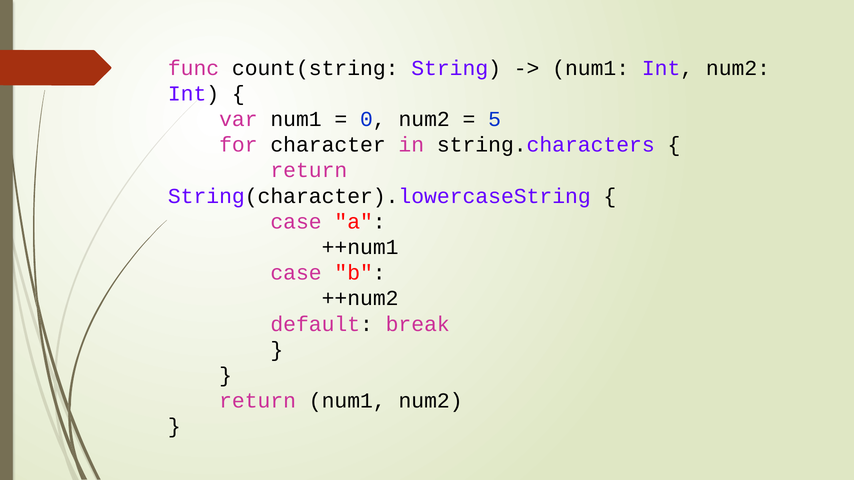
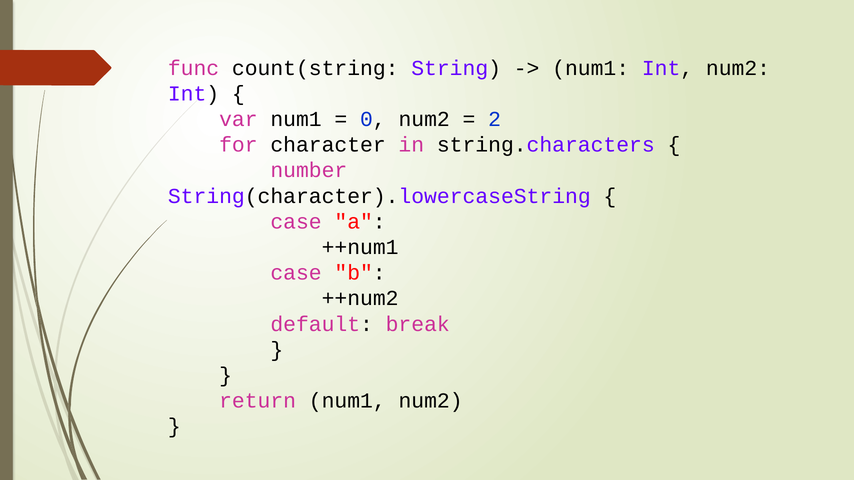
5: 5 -> 2 (495, 119)
return: return -> number (309, 171)
